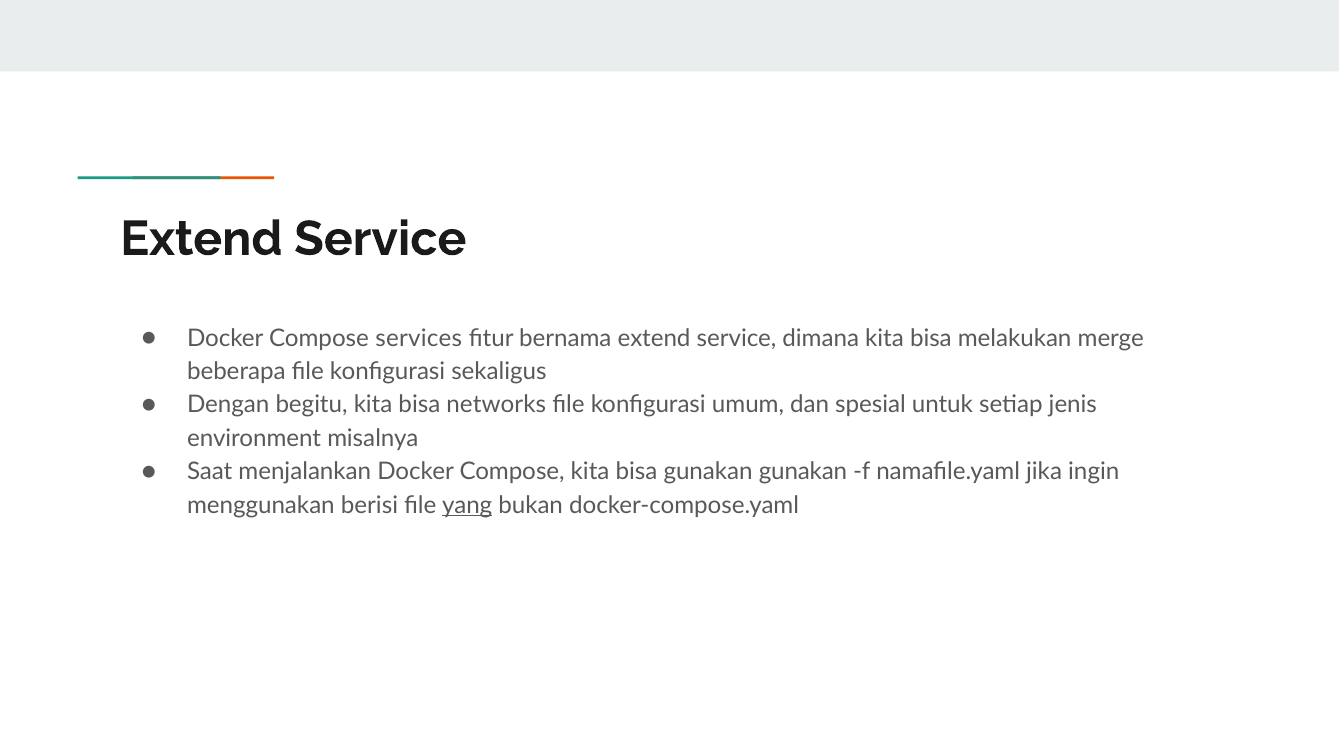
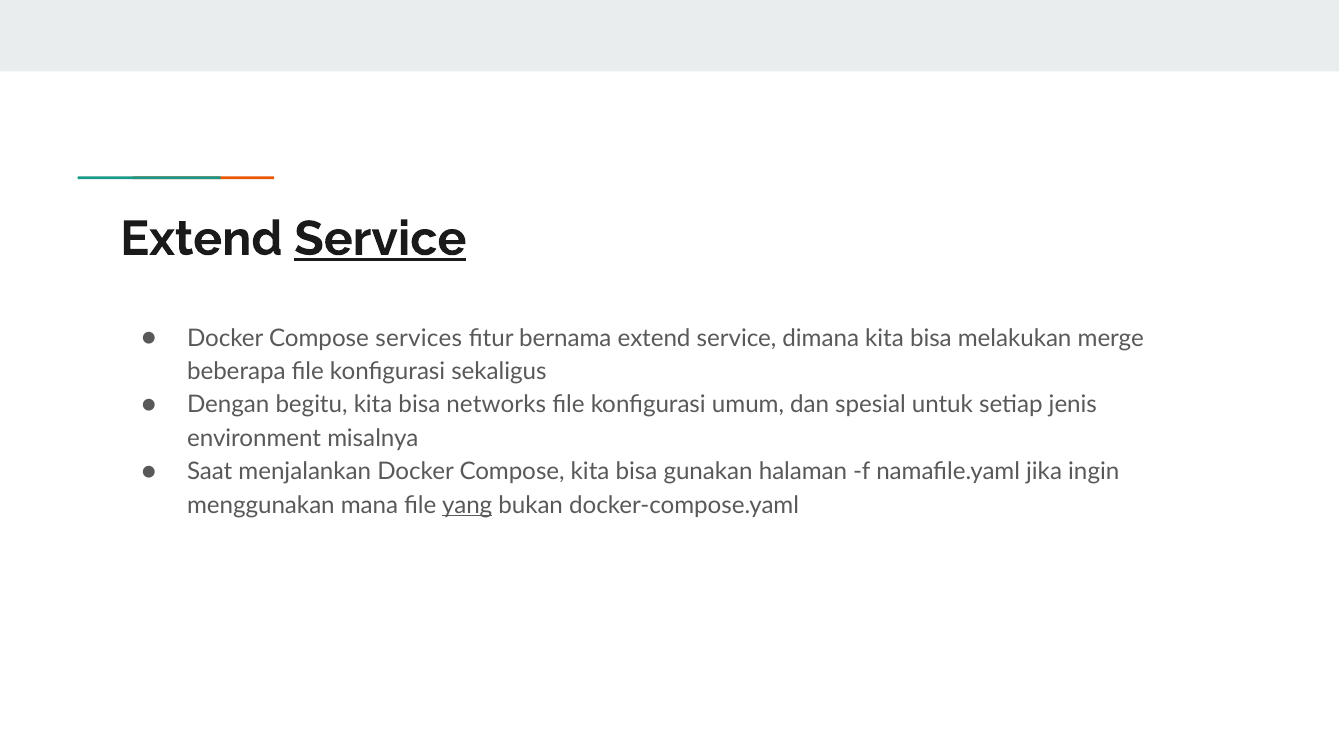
Service underline: none -> present (380, 239)
gunakan gunakan: gunakan -> halaman (803, 472)
berisi: berisi -> mana (369, 505)
